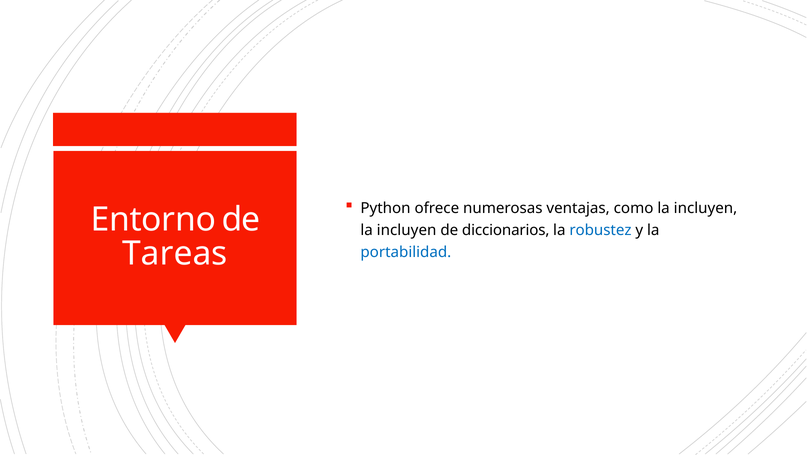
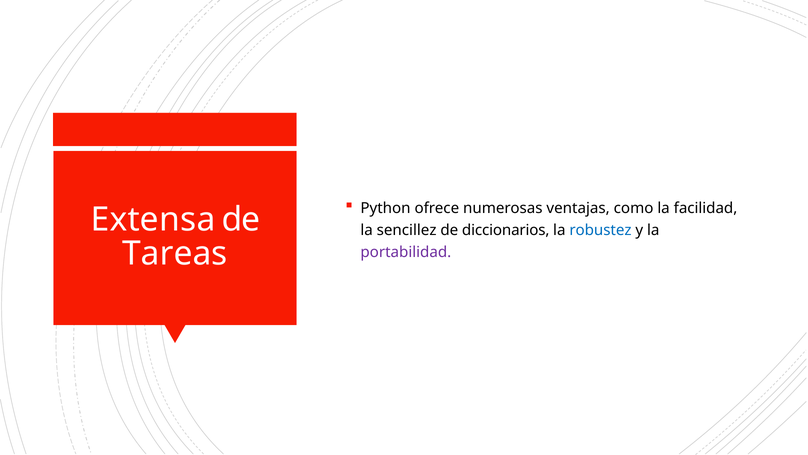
como la incluyen: incluyen -> facilidad (706, 208)
Entorno: Entorno -> Extensa (153, 219)
incluyen: incluyen -> sencillez (407, 230)
portabilidad colour: blue -> purple (406, 252)
